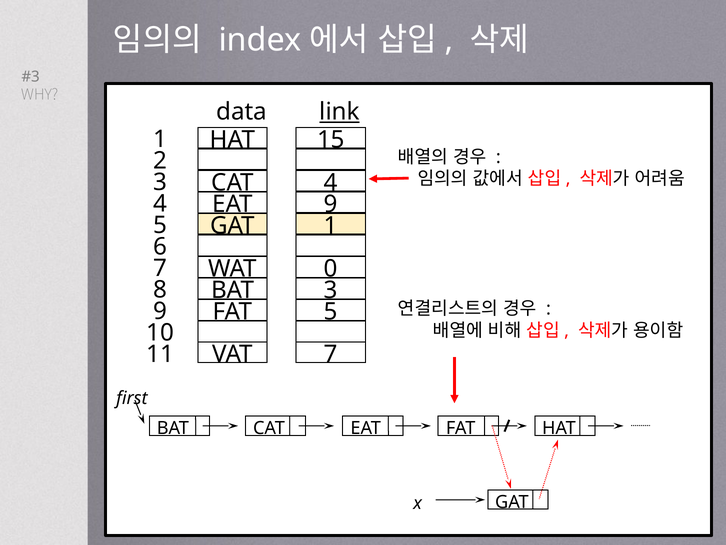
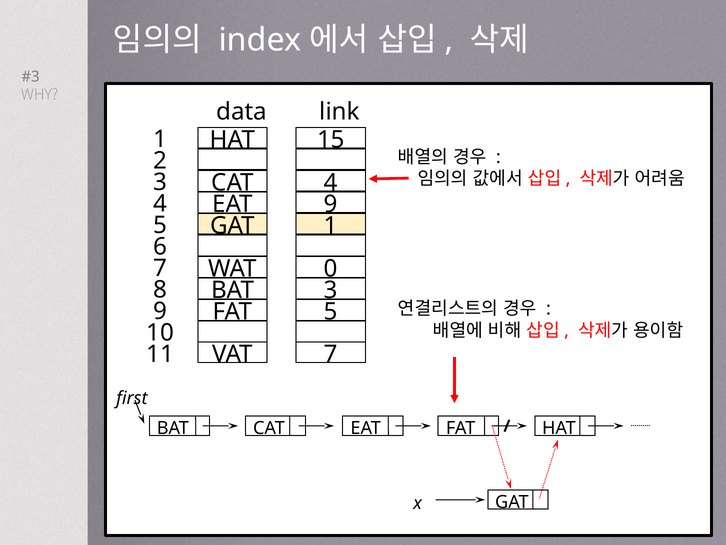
link underline: present -> none (339, 112)
